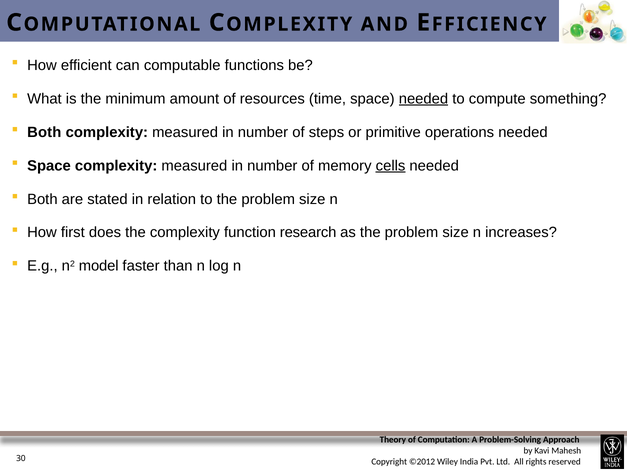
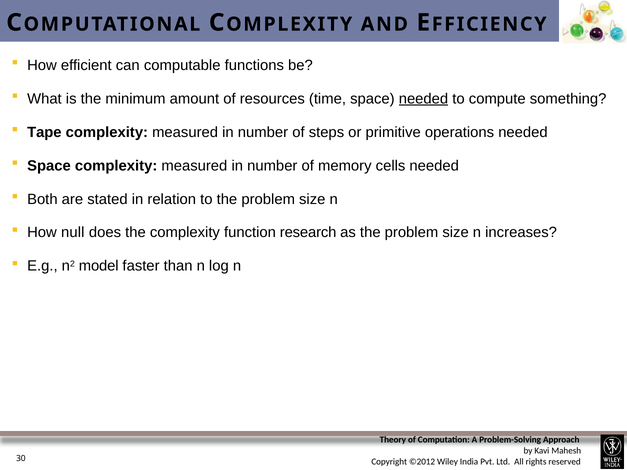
Both: Both -> Tape (44, 132)
cells underline: present -> none (391, 166)
first: first -> null (73, 233)
